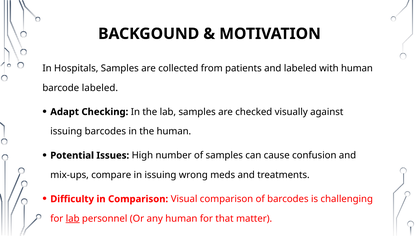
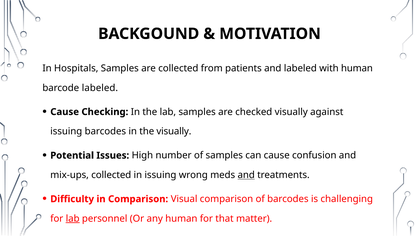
Adapt: Adapt -> Cause (65, 112)
the human: human -> visually (174, 131)
mix-ups compare: compare -> collected (111, 175)
and underline: none -> present (246, 175)
